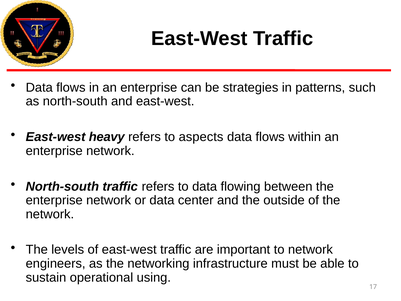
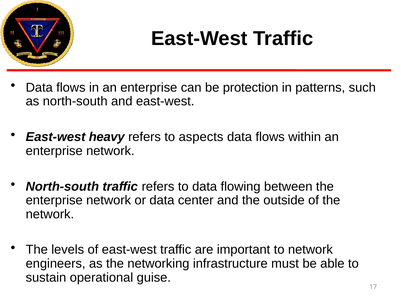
strategies: strategies -> protection (251, 87)
using: using -> guise (154, 277)
